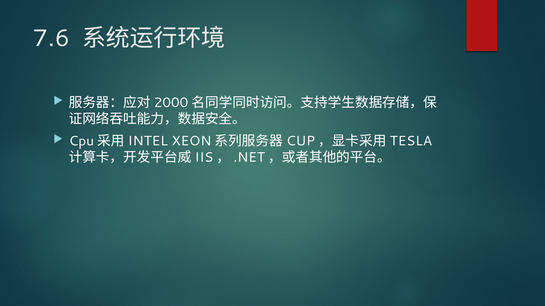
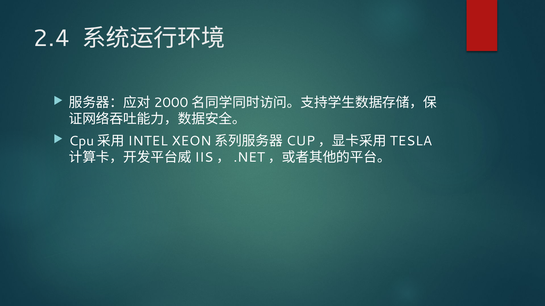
7.6: 7.6 -> 2.4 (51, 38)
